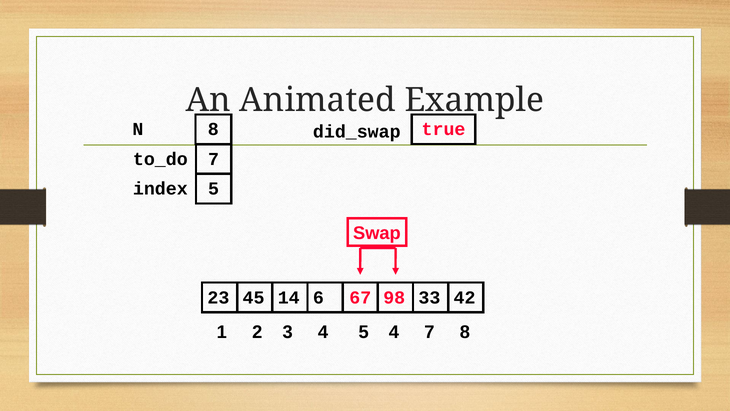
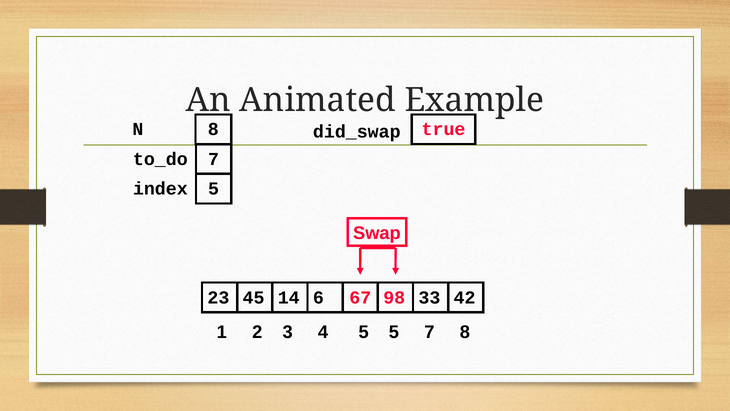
5 4: 4 -> 5 (394, 332)
